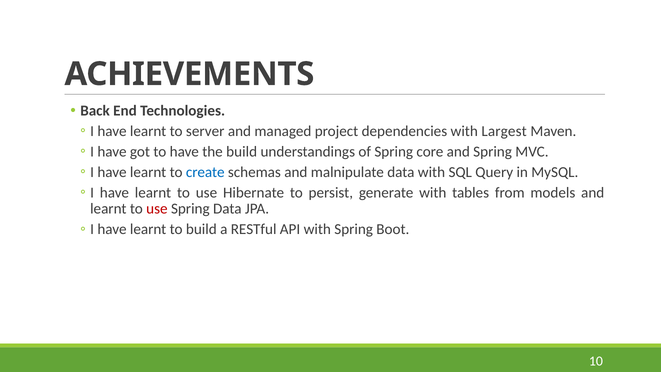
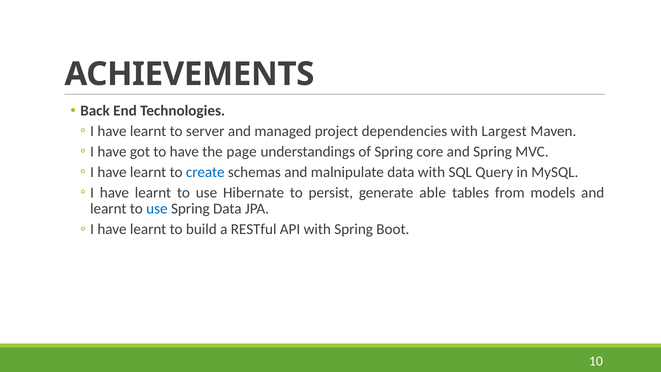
the build: build -> page (242, 152)
generate with: with -> able (433, 193)
use colour: red -> blue (157, 209)
